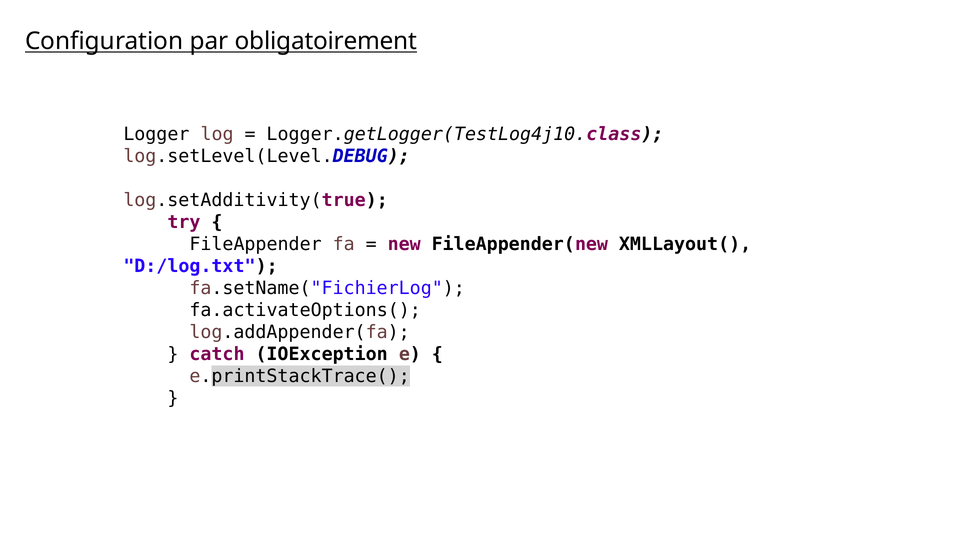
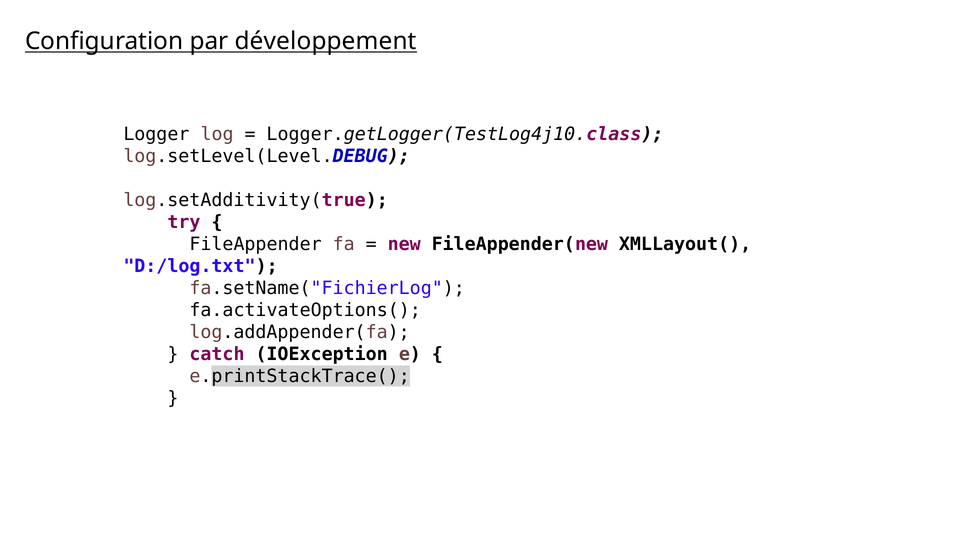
obligatoirement: obligatoirement -> développement (326, 41)
